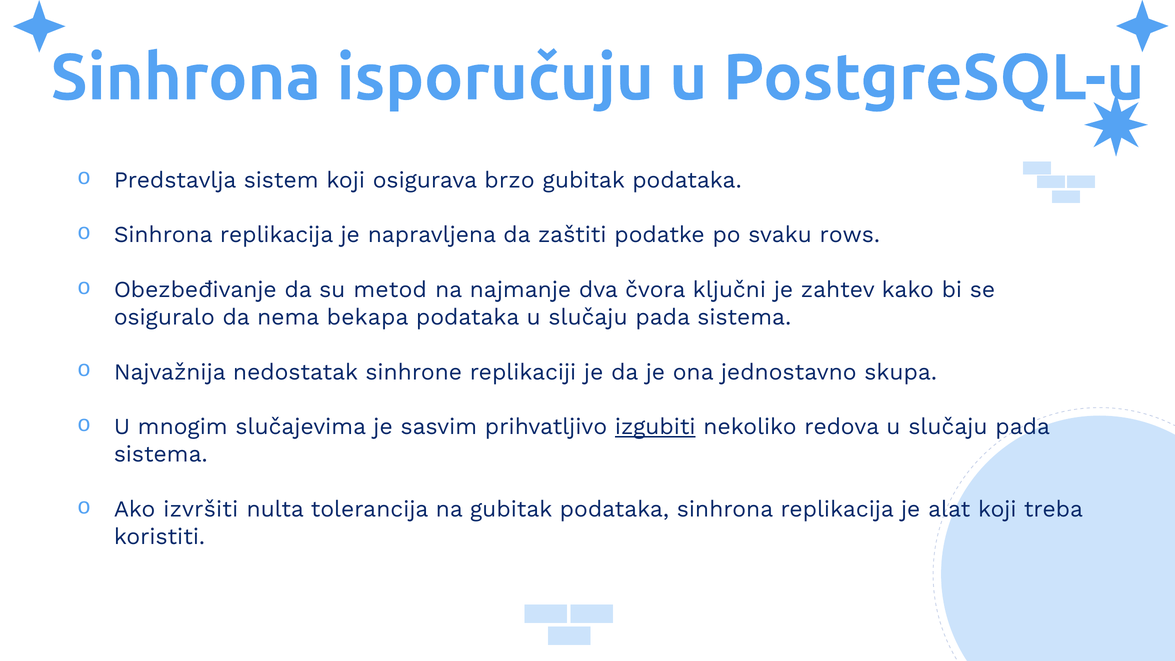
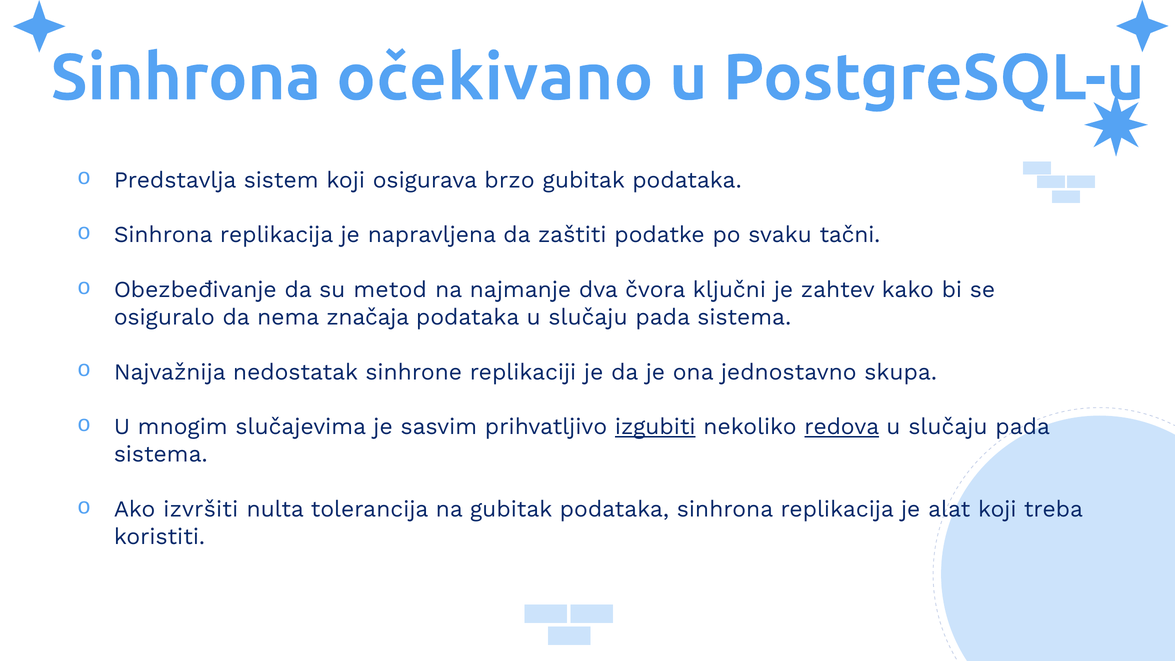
isporučuju: isporučuju -> očekivano (495, 78)
rows: rows -> tačni (850, 235)
bekapa: bekapa -> značaja (368, 317)
redova underline: none -> present (842, 427)
